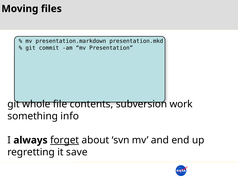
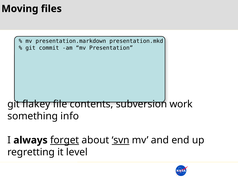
whole: whole -> flakey (36, 104)
svn underline: none -> present (121, 140)
save: save -> level (77, 152)
